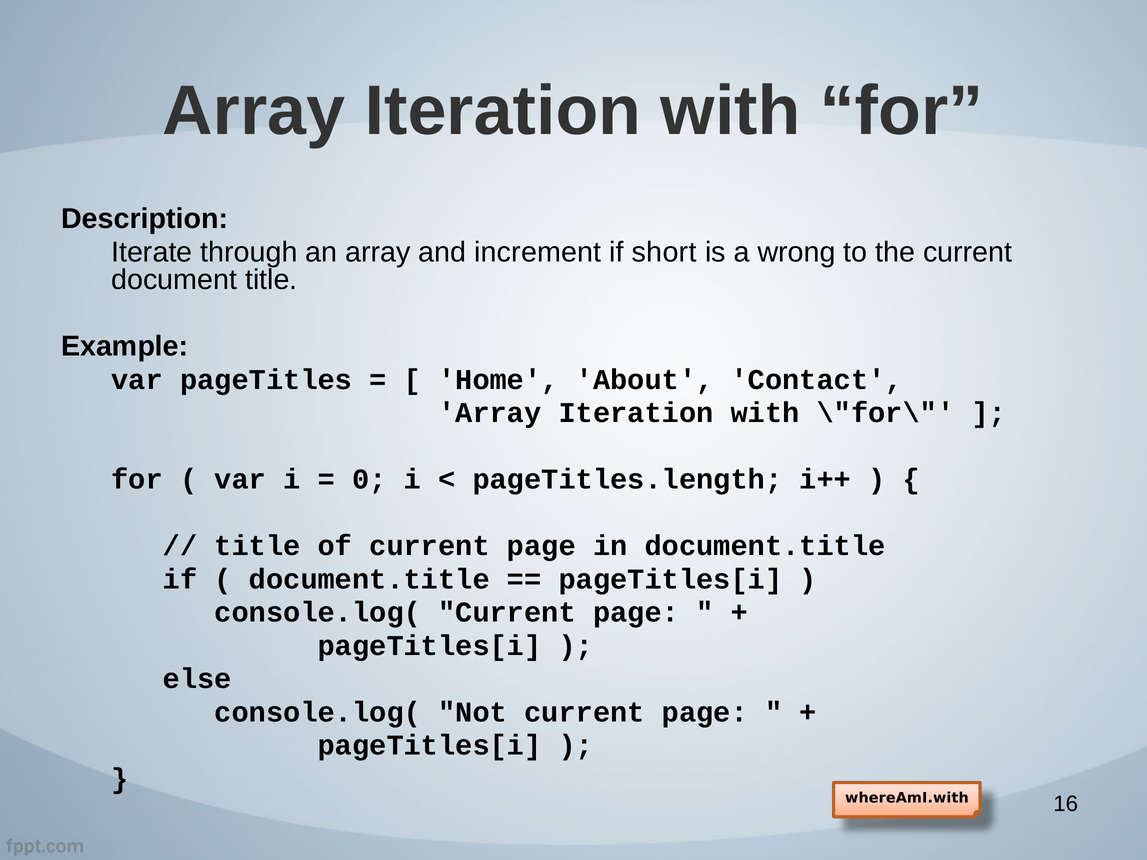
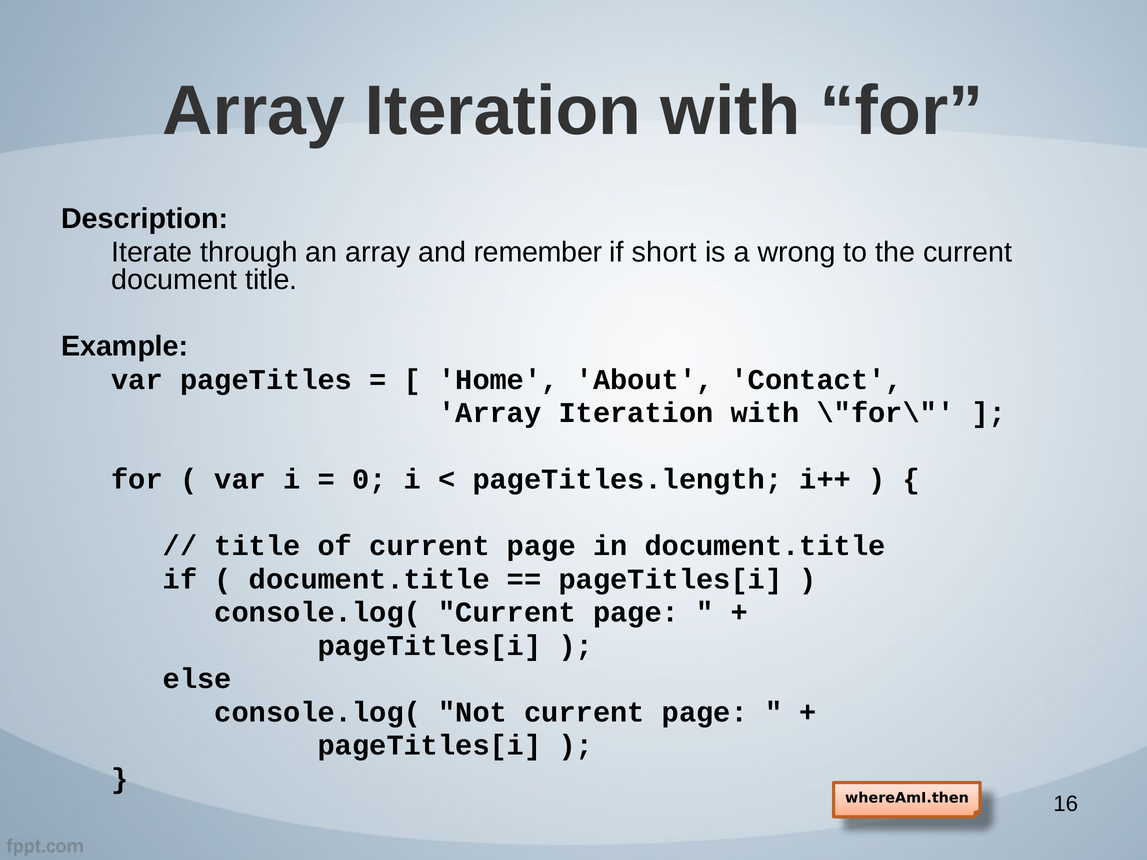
increment: increment -> remember (538, 252)
whereAmI.with: whereAmI.with -> whereAmI.then (907, 798)
